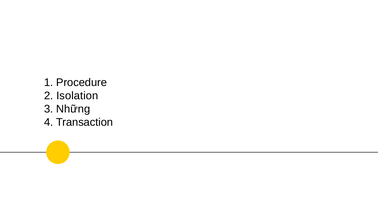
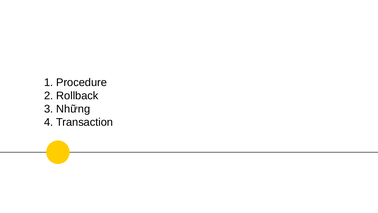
Isolation: Isolation -> Rollback (77, 96)
